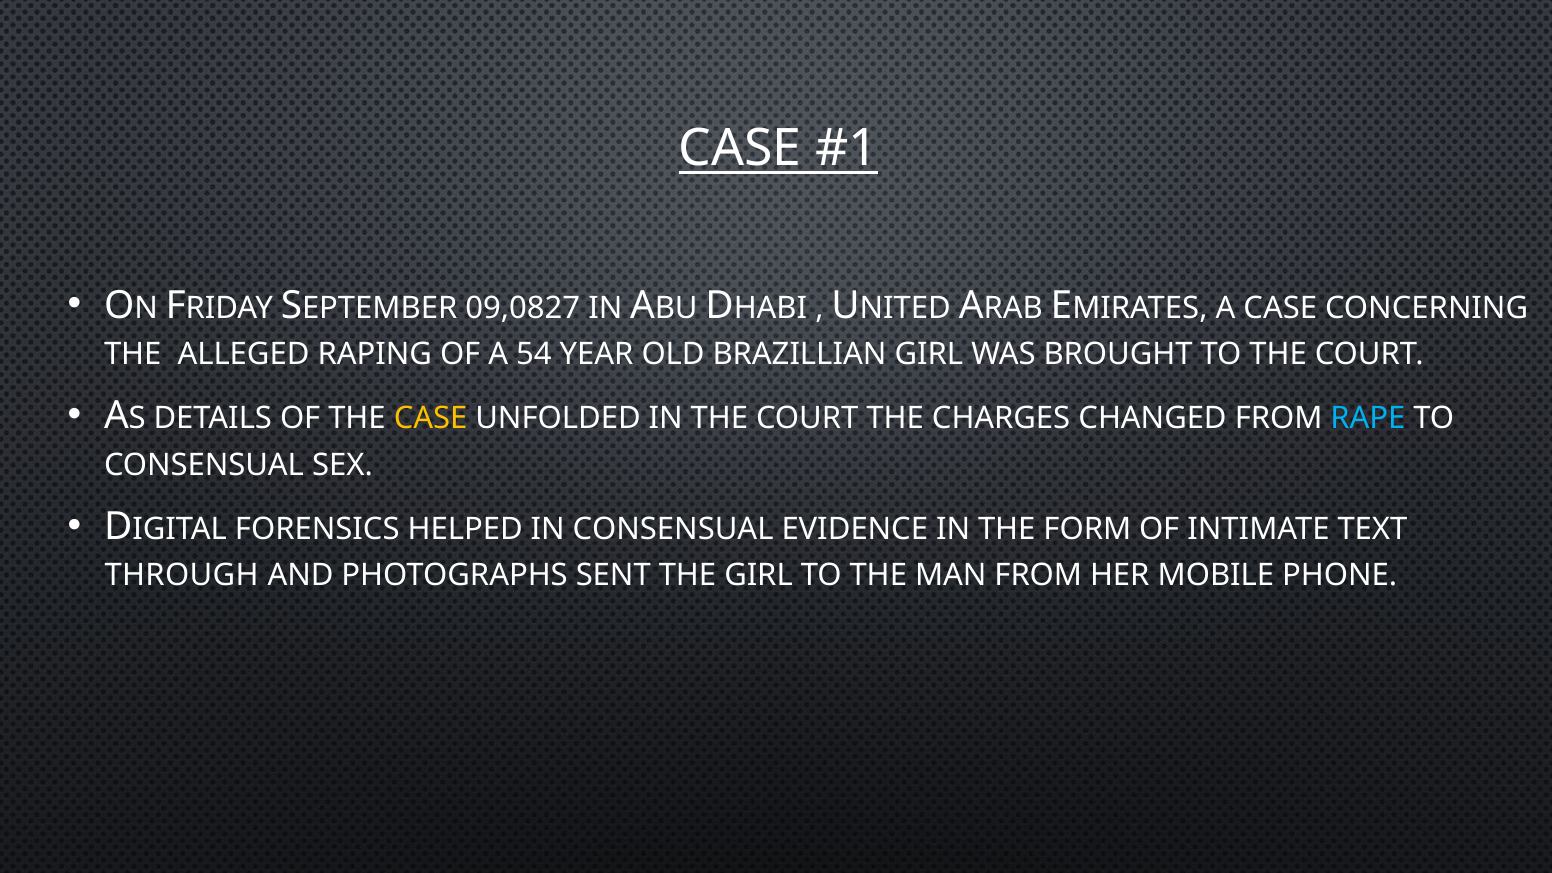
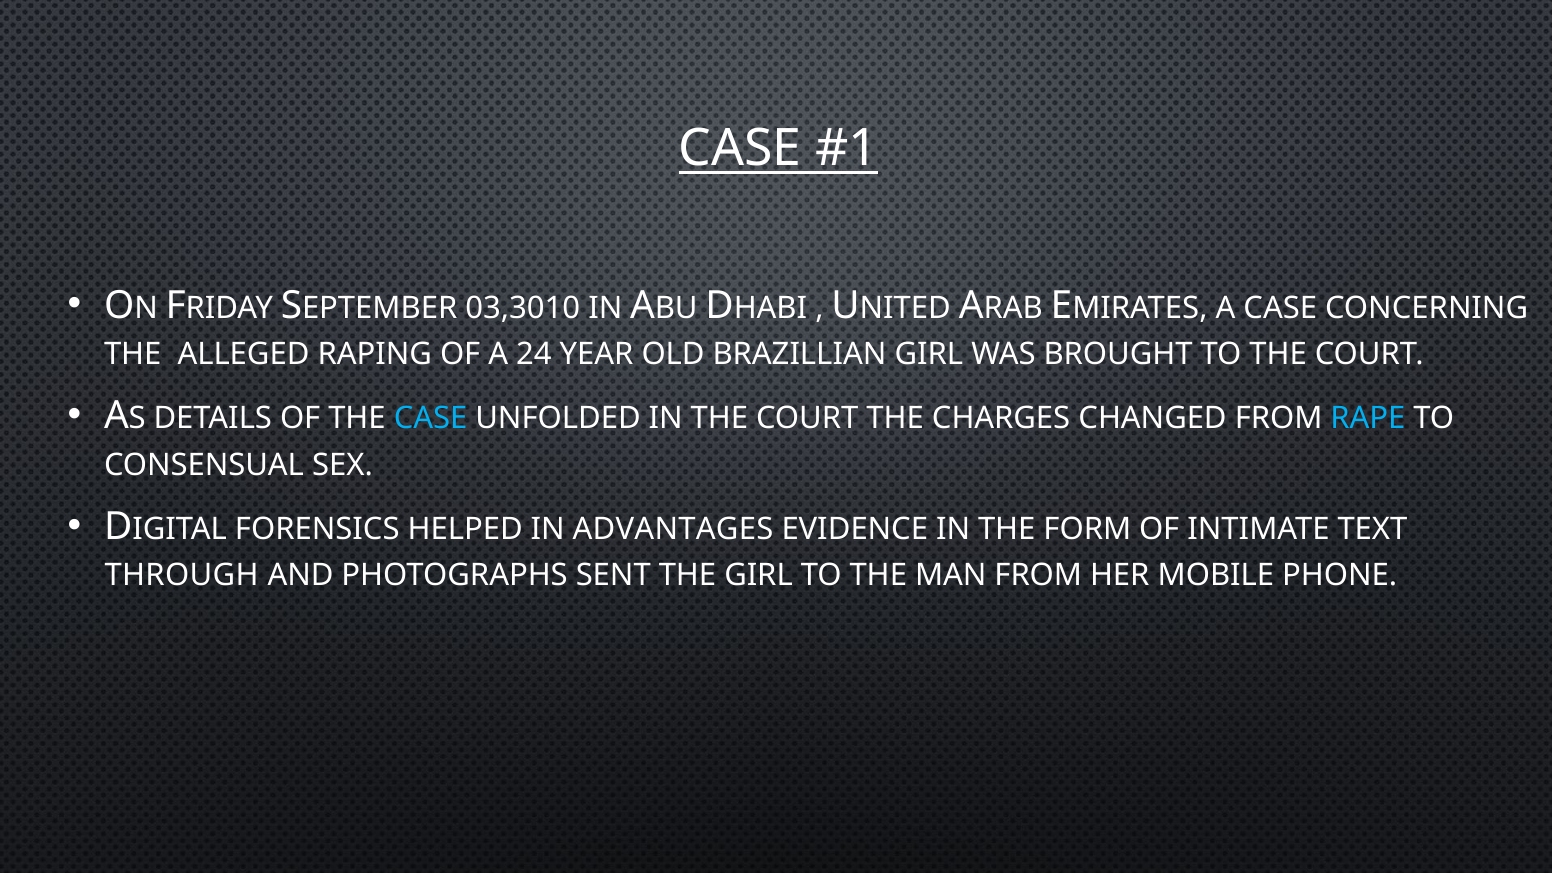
09,0827: 09,0827 -> 03,3010 (523, 308)
54: 54 -> 24 (534, 354)
CASE colour: yellow -> light blue (431, 418)
IN CONSENSUAL: CONSENSUAL -> ADVANTAGES (673, 529)
